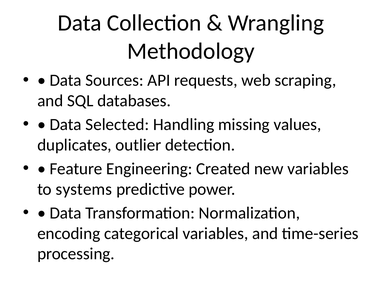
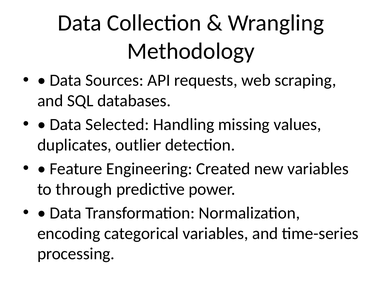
systems: systems -> through (84, 189)
